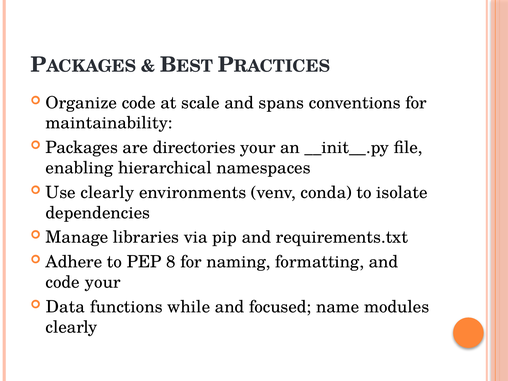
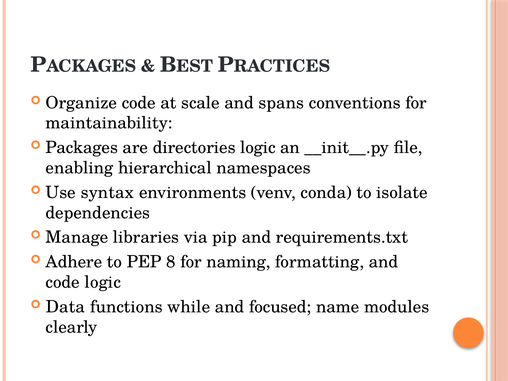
directories your: your -> logic (258, 148)
Use clearly: clearly -> syntax (107, 193)
code your: your -> logic (103, 282)
